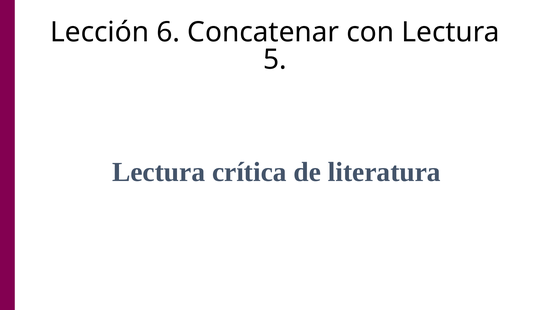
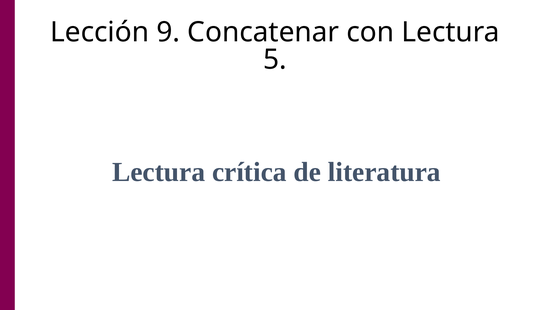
6: 6 -> 9 (168, 32)
